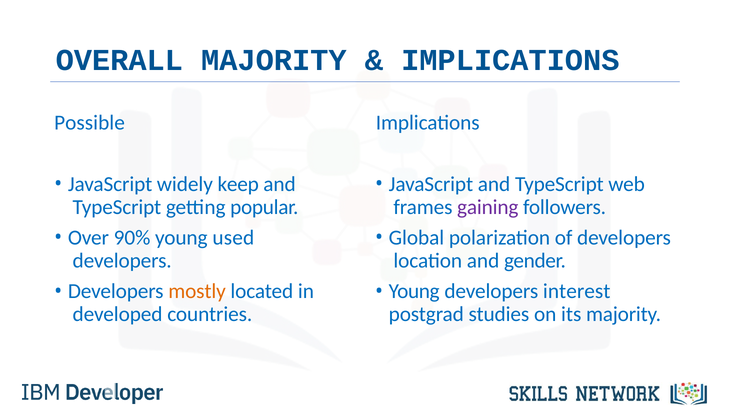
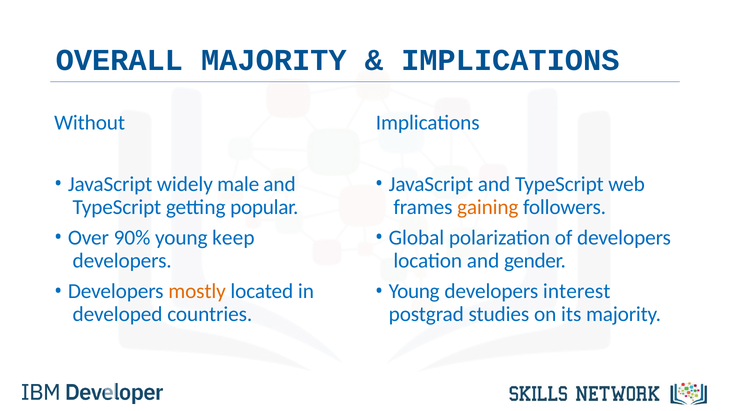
Possible: Possible -> Without (90, 122)
keep: keep -> male (238, 184)
gaining colour: purple -> orange (488, 207)
used: used -> keep (233, 237)
